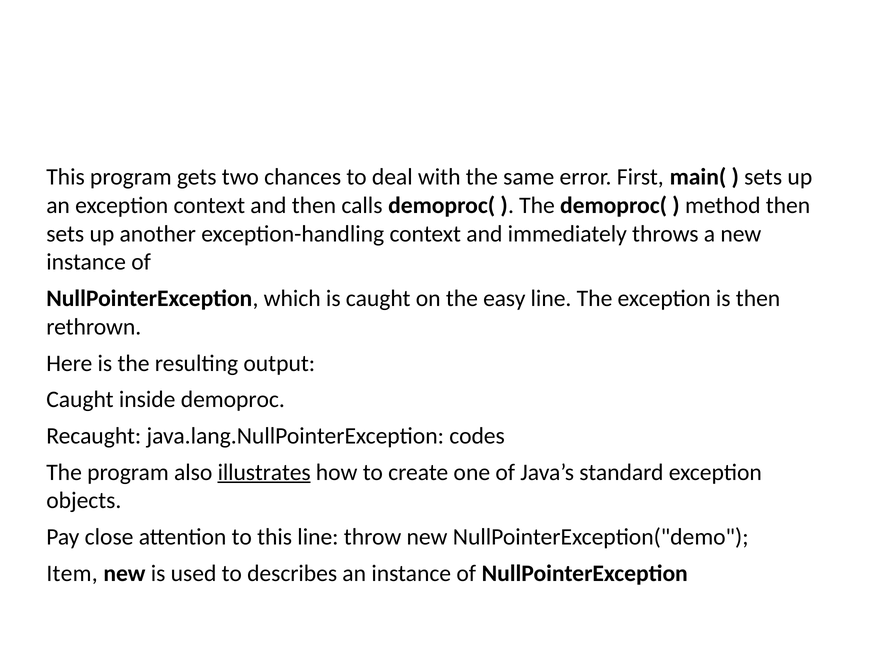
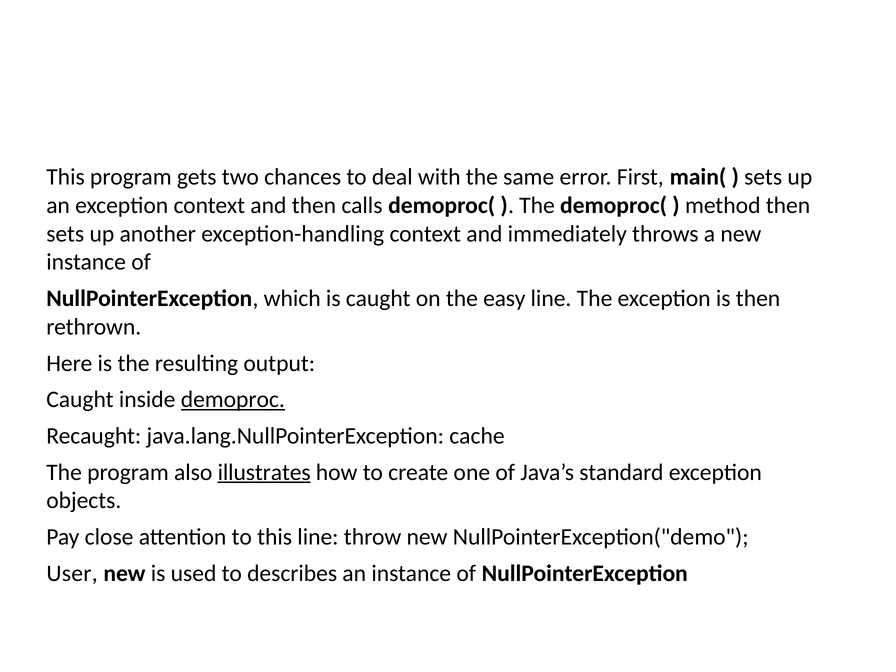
demoproc underline: none -> present (233, 400)
codes: codes -> cache (477, 436)
Item: Item -> User (72, 573)
